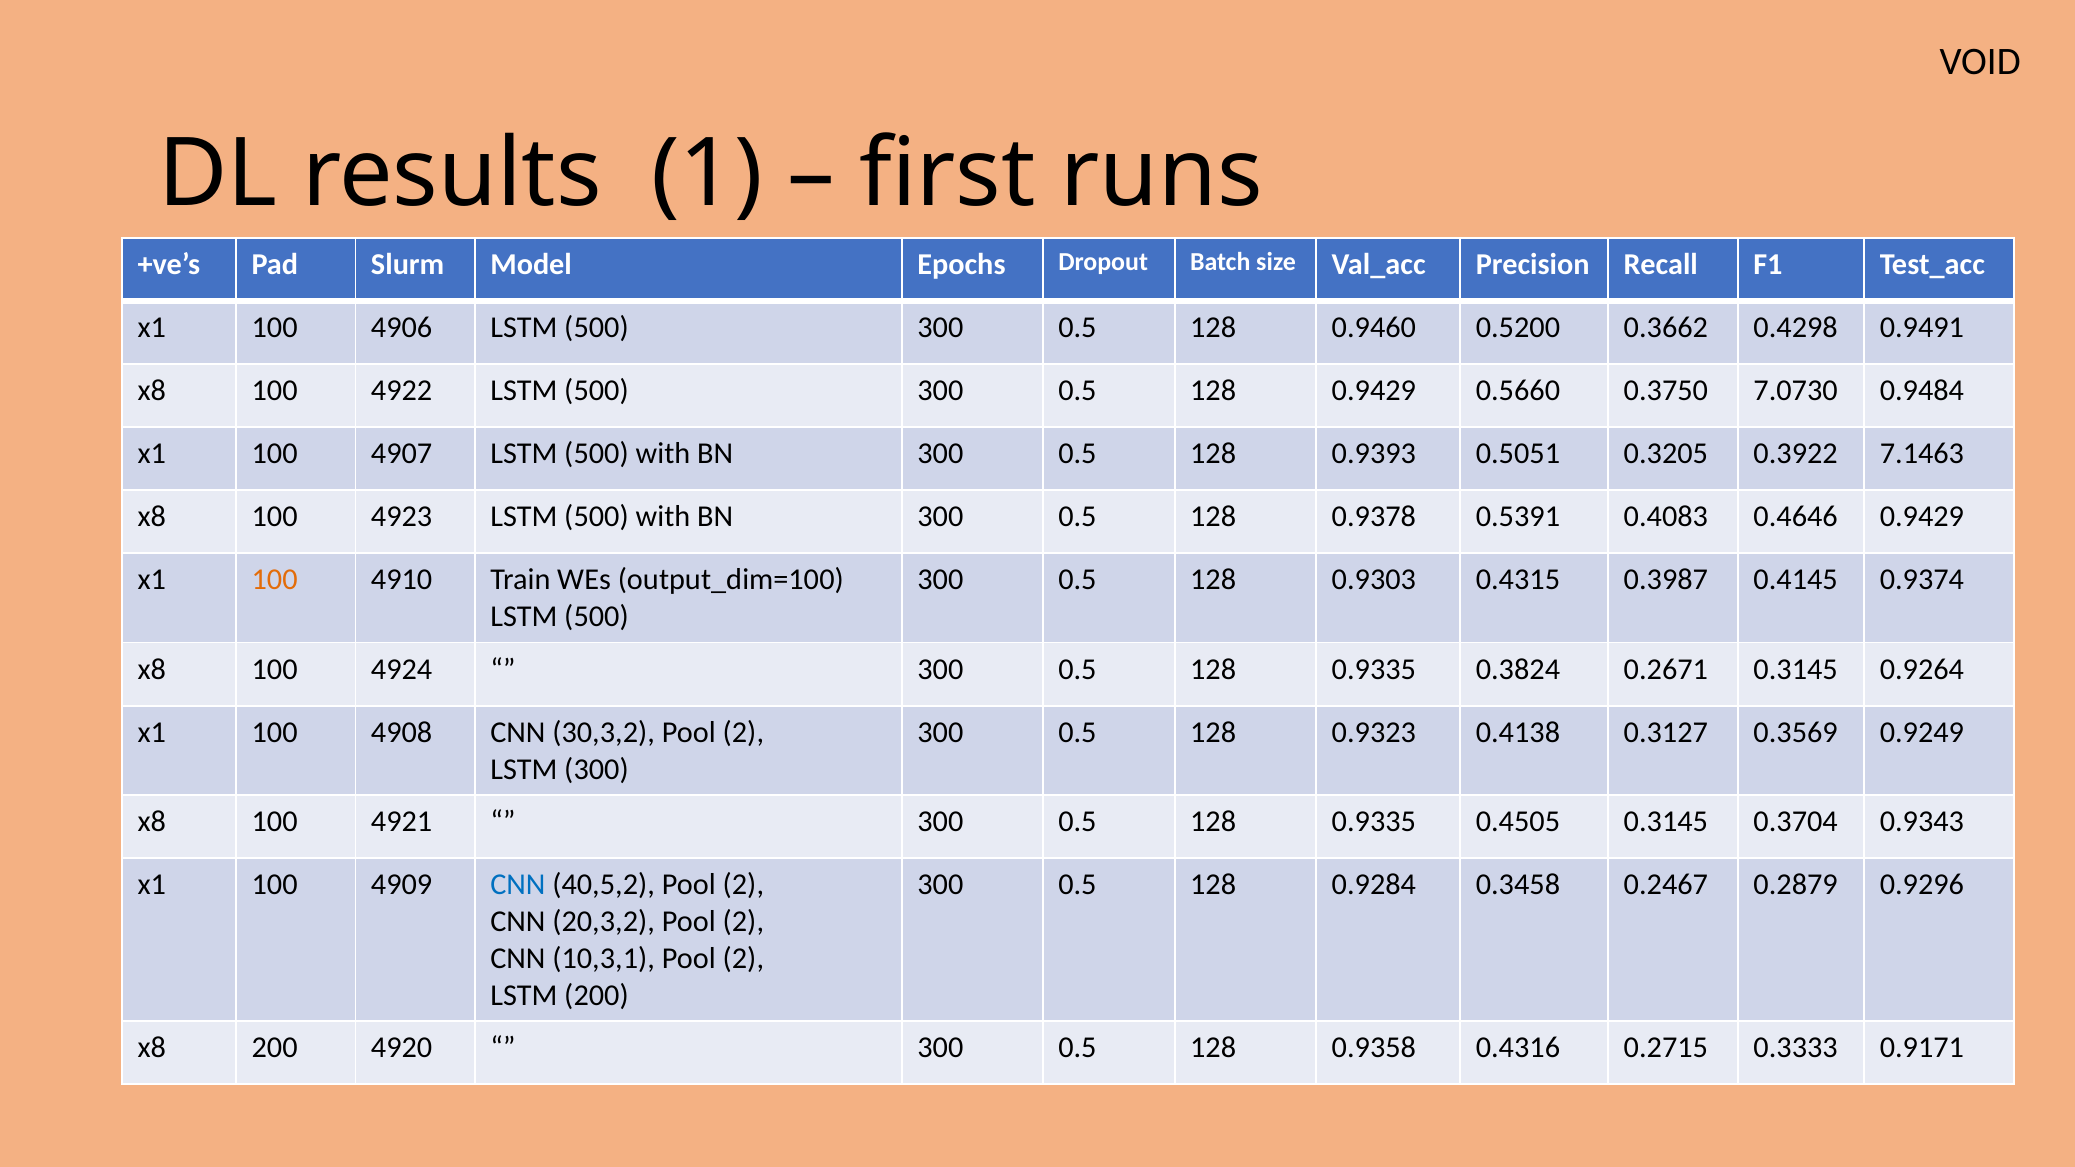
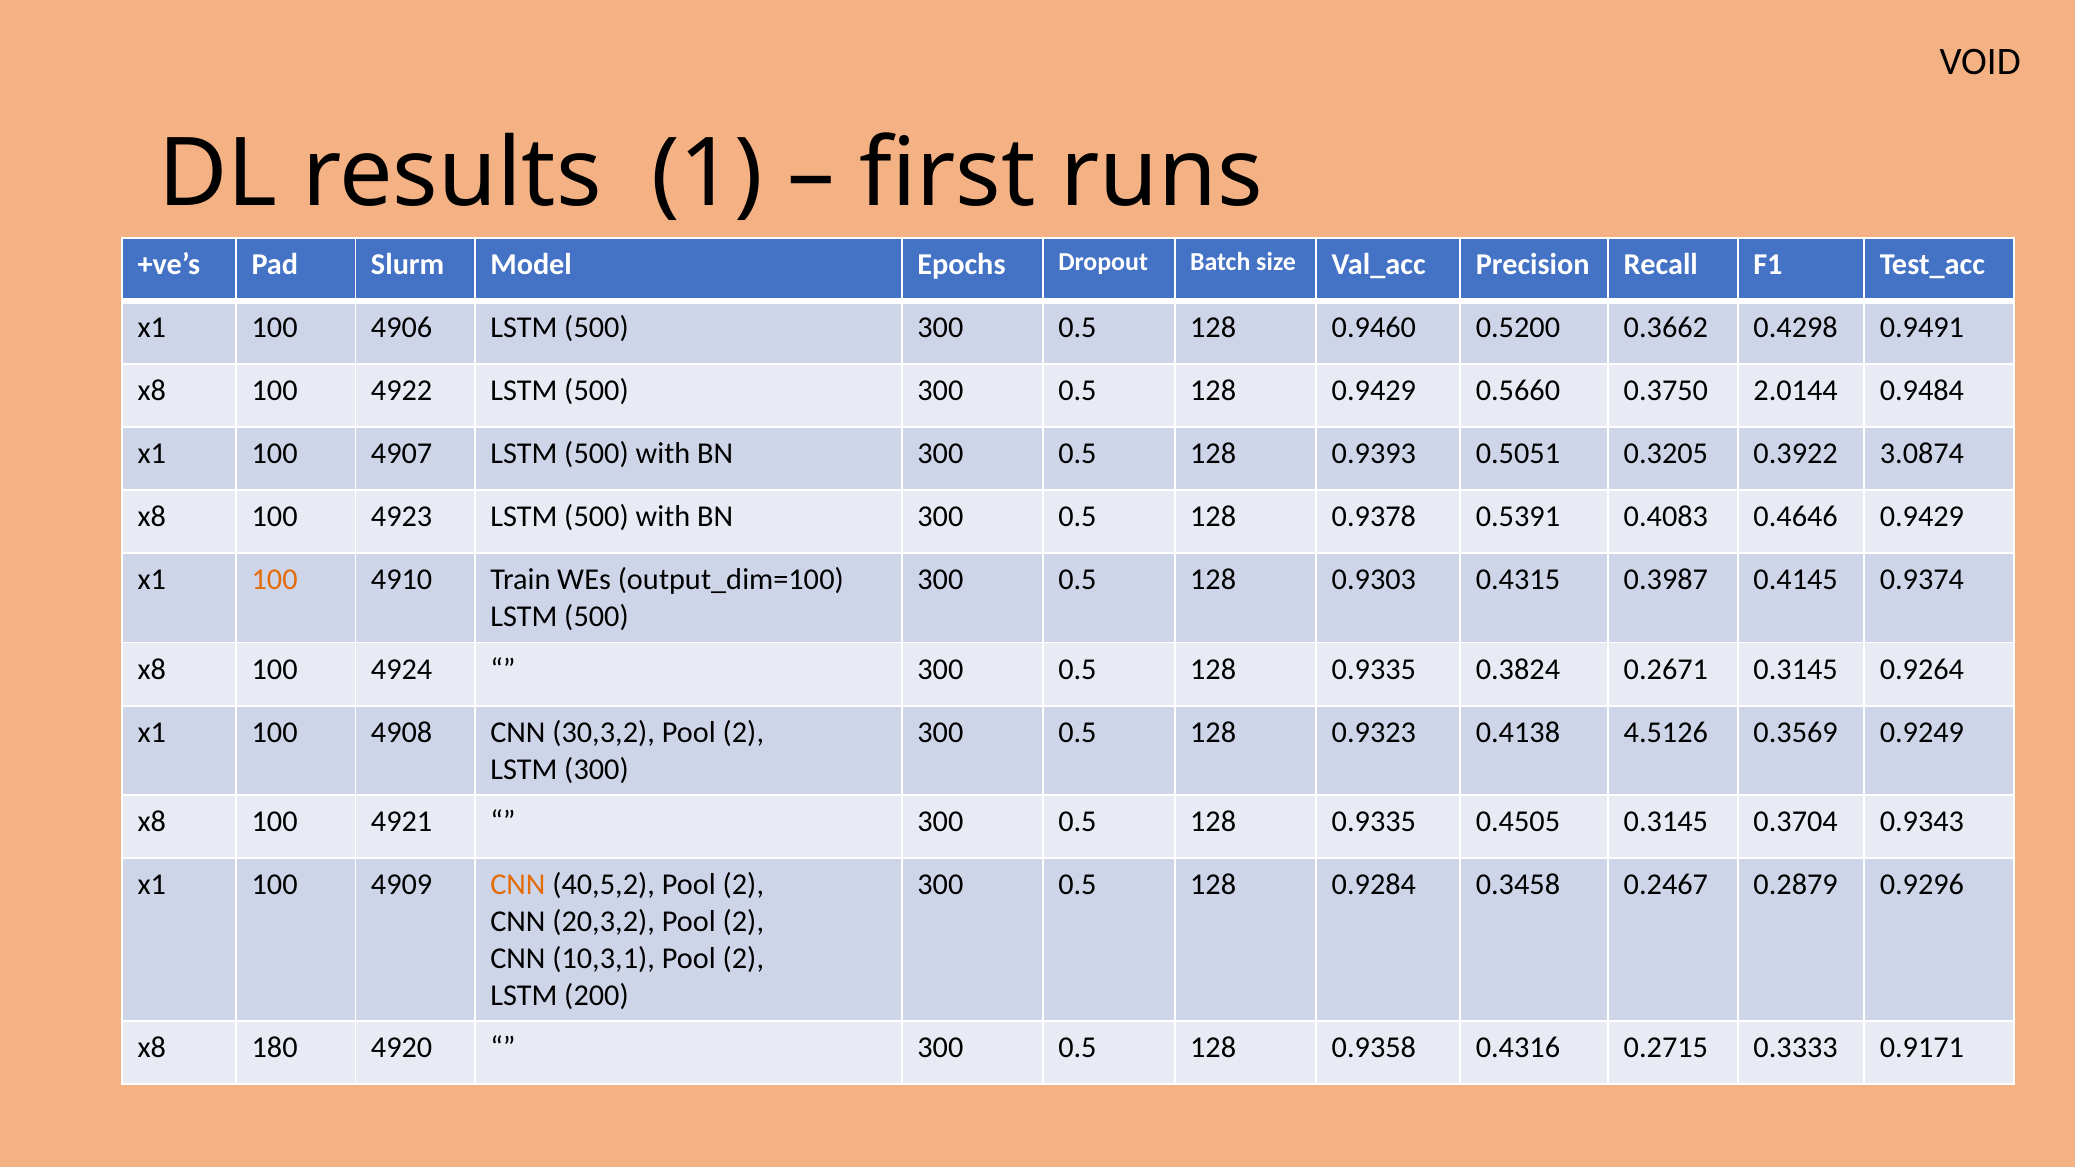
7.0730: 7.0730 -> 2.0144 (1796, 391)
7.1463: 7.1463 -> 3.0874 (1922, 454)
0.3127: 0.3127 -> 4.5126 (1666, 732)
CNN colour: blue -> orange (518, 885)
x8 200: 200 -> 180 (275, 1048)
